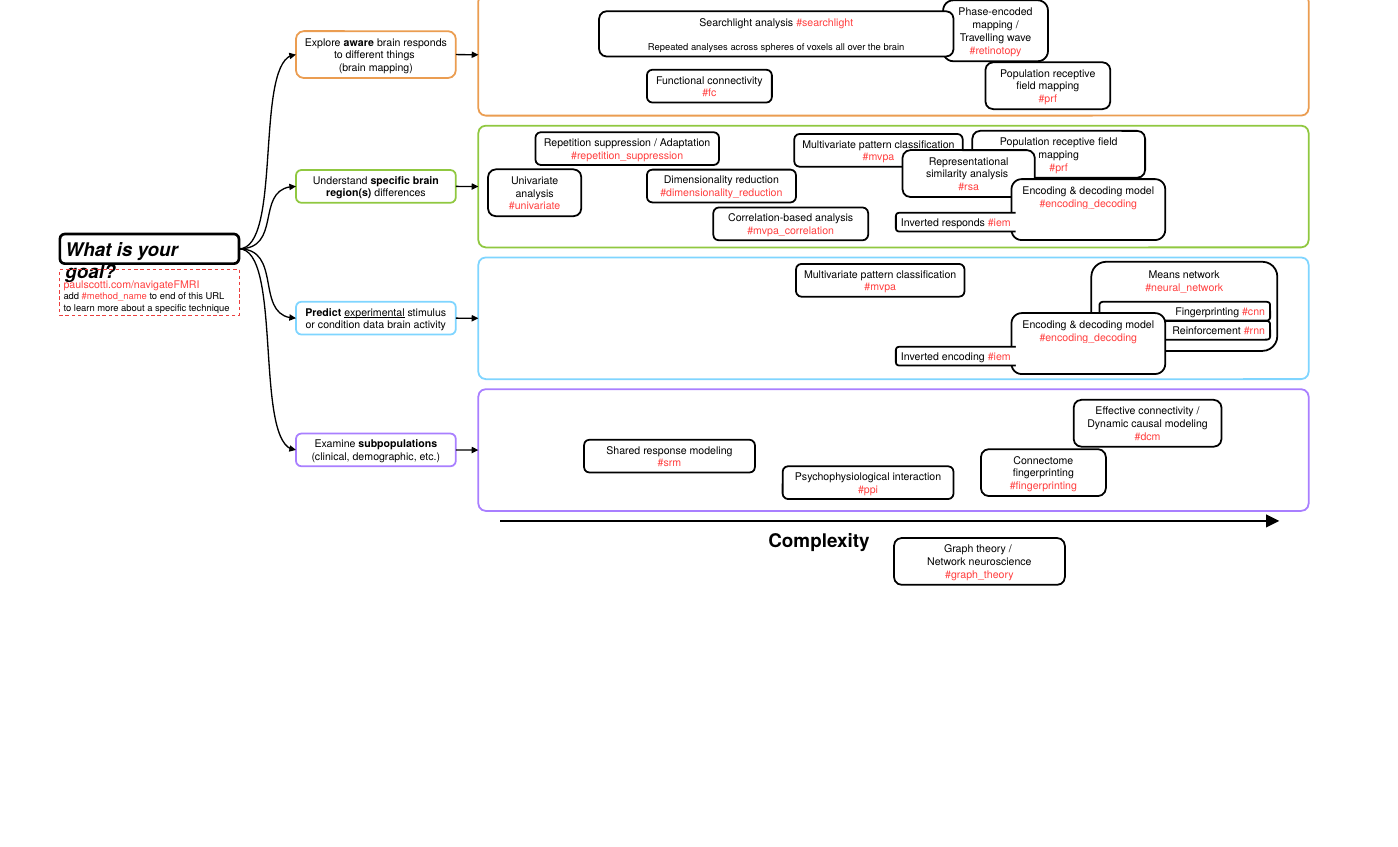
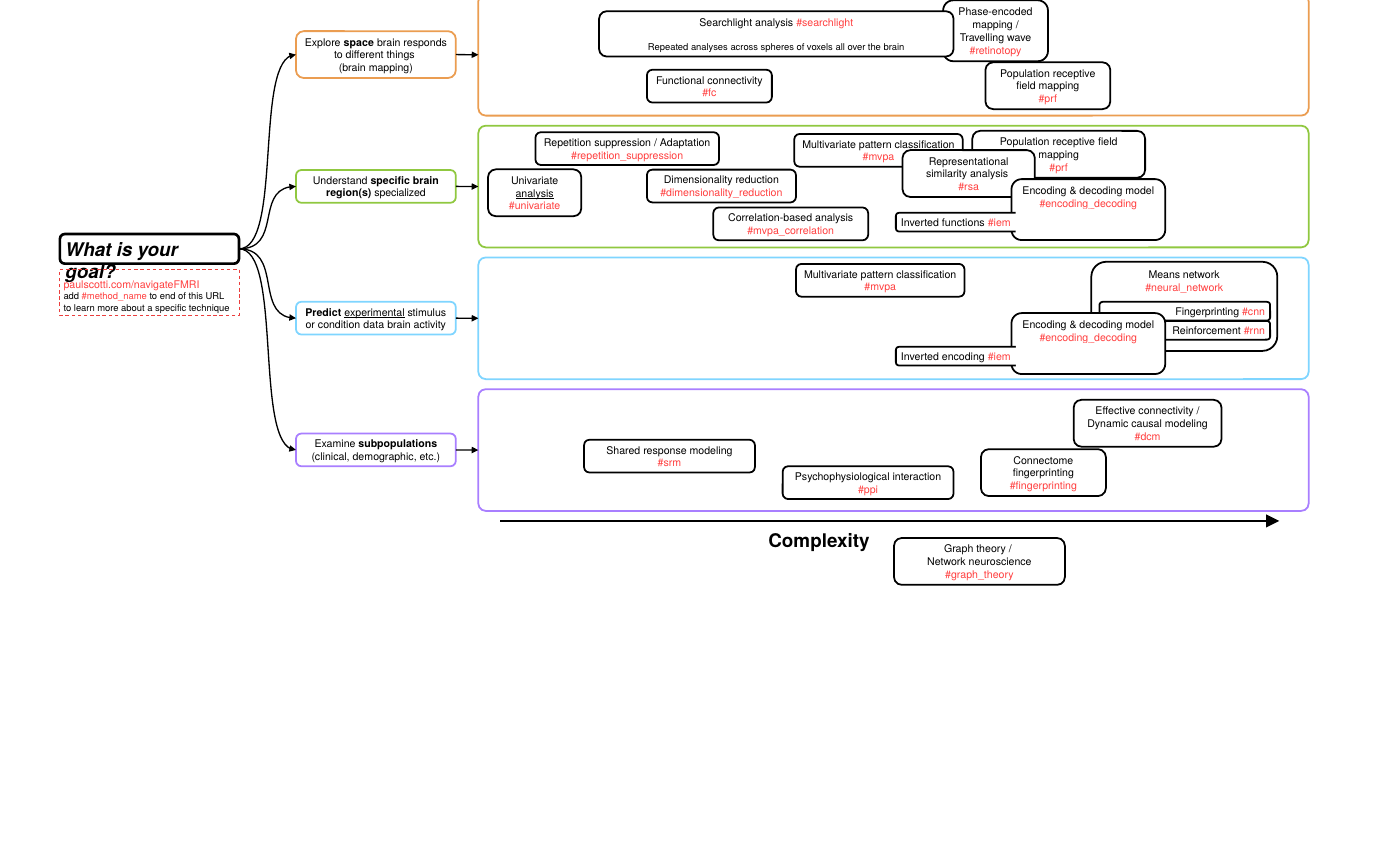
aware: aware -> space (359, 43)
analysis underline: none -> present (535, 194)
differences: differences -> specialized (400, 194)
Inverted responds: responds -> functions (963, 223)
